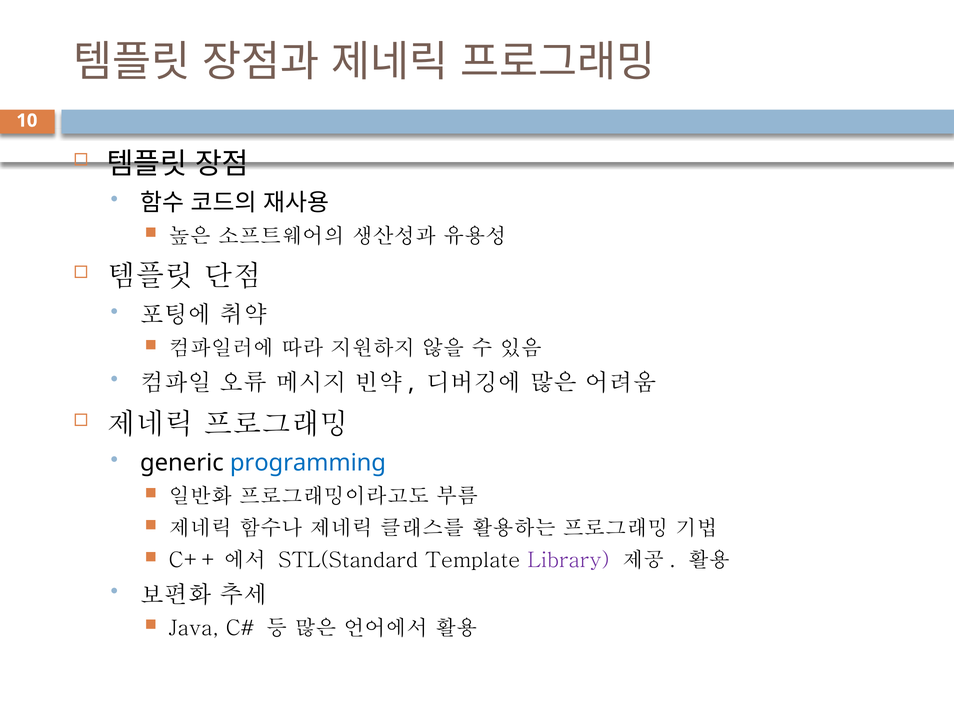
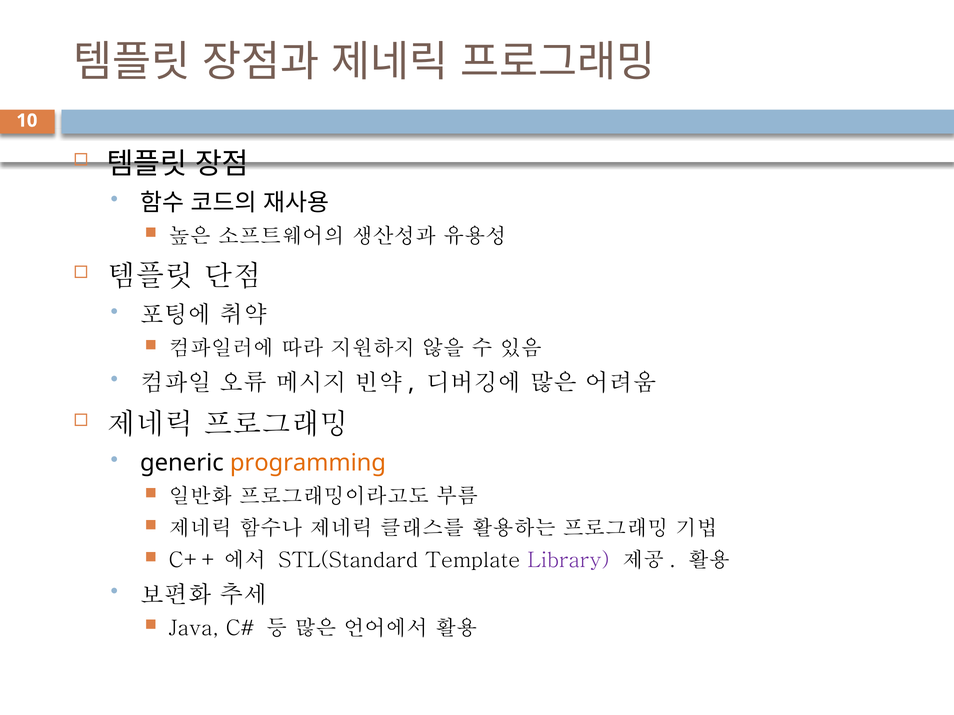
programming colour: blue -> orange (308, 463)
